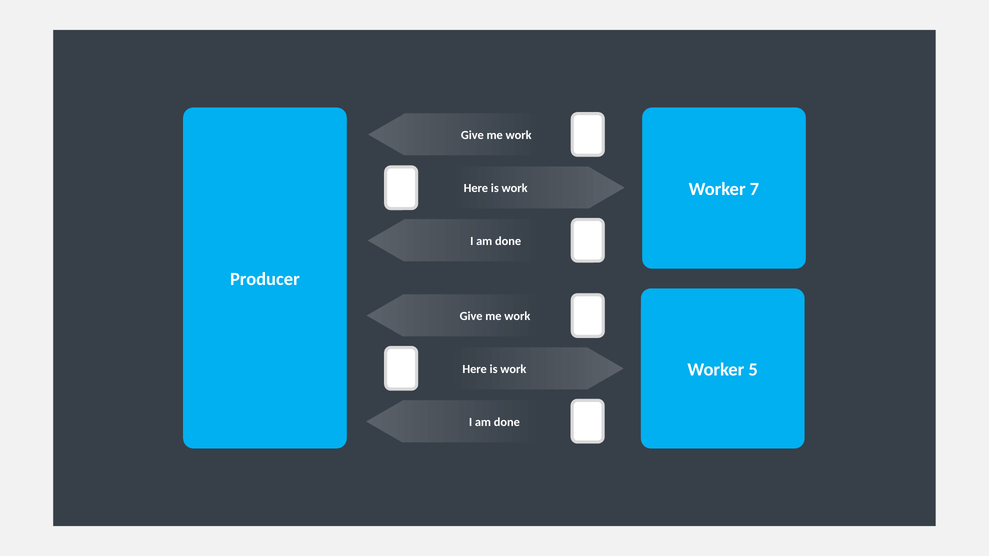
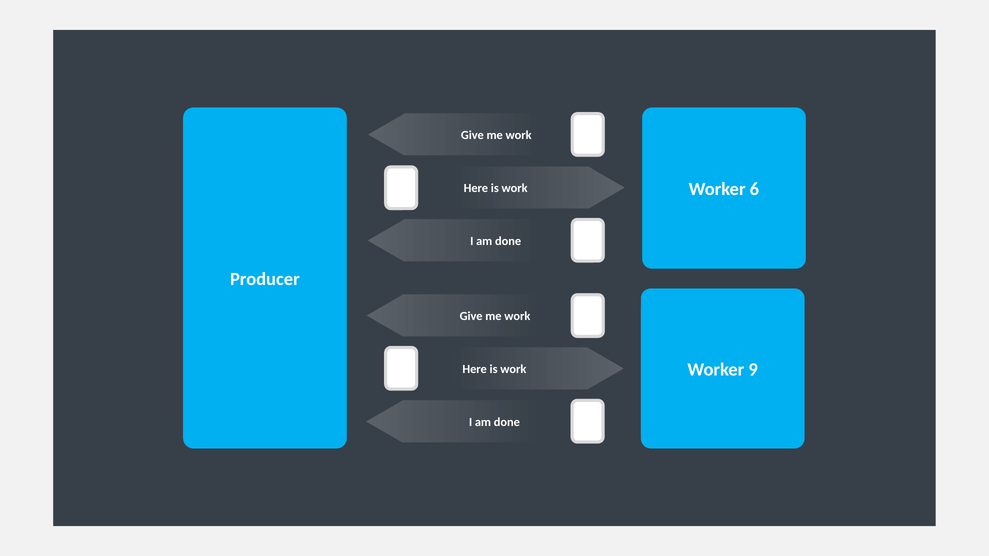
7: 7 -> 6 (754, 189)
5: 5 -> 9 (753, 370)
